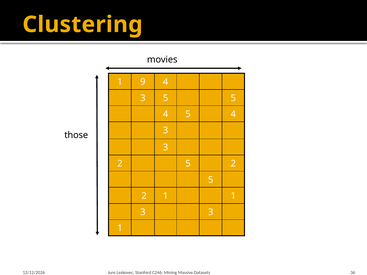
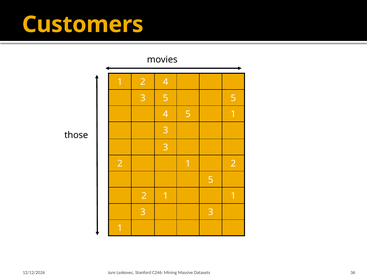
Clustering: Clustering -> Customers (83, 25)
9: 9 -> 2 (143, 82)
4 5 4: 4 -> 1 (233, 114)
5: 5 -> 1 (188, 164)
